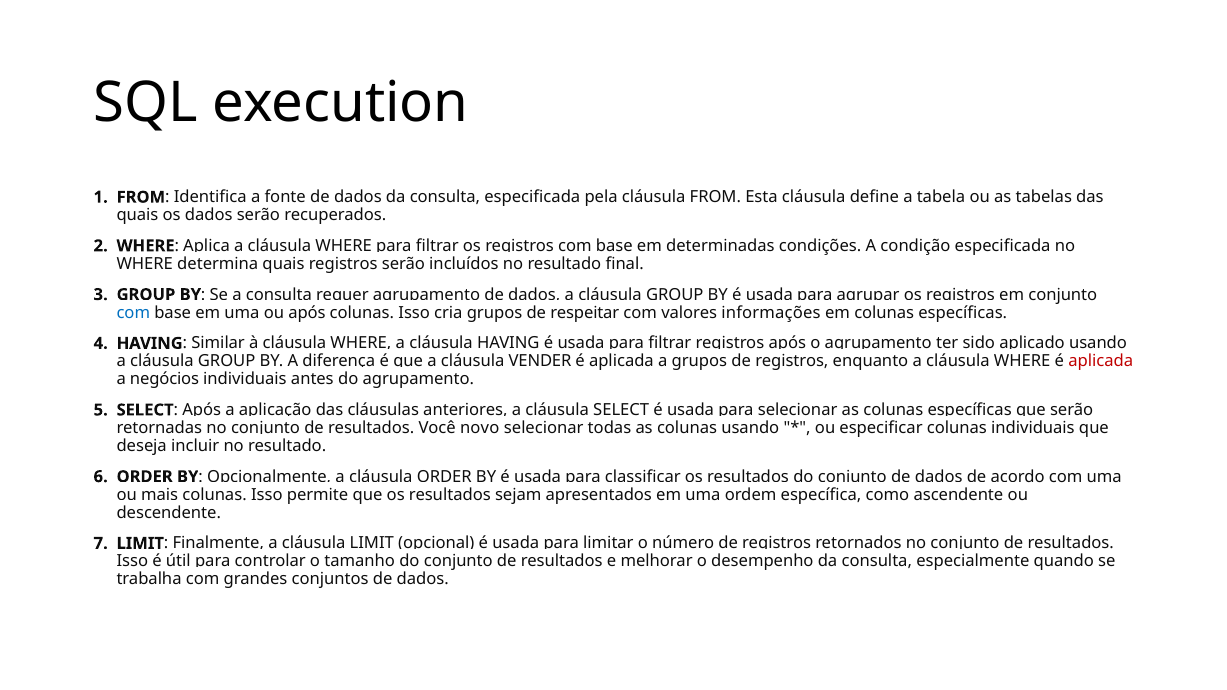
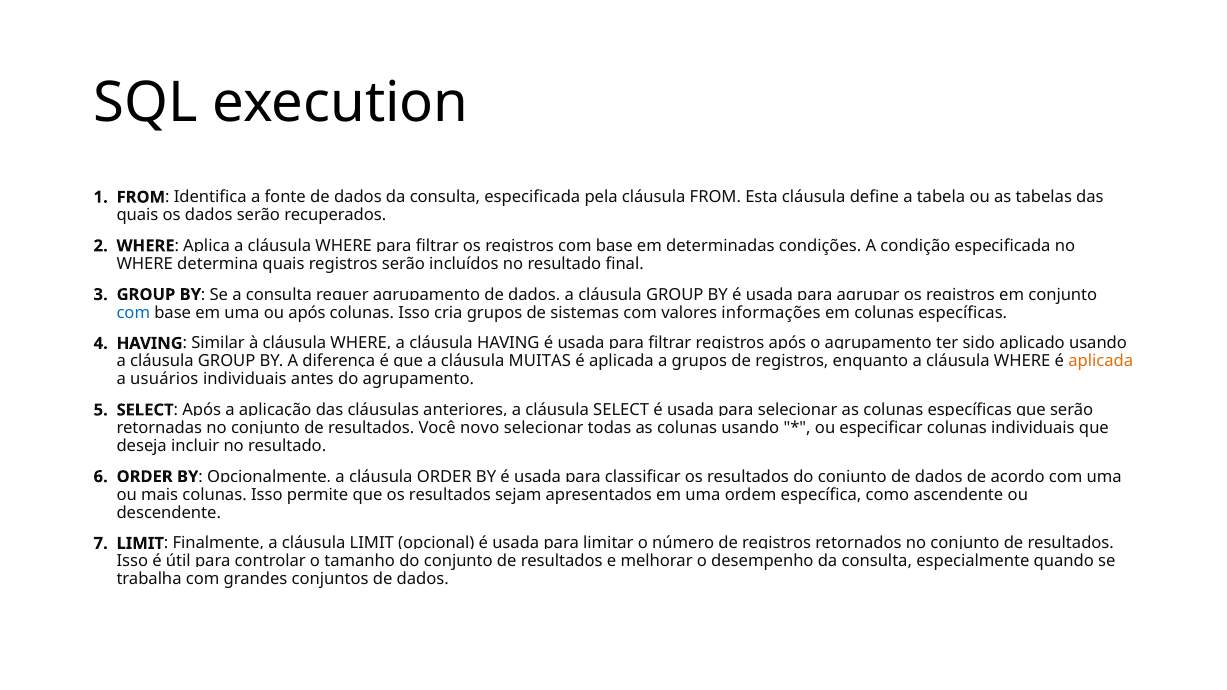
respeitar: respeitar -> sistemas (585, 313)
VENDER: VENDER -> MUITAS (540, 361)
aplicada colour: red -> orange (1101, 361)
negócios: negócios -> usuários (164, 379)
